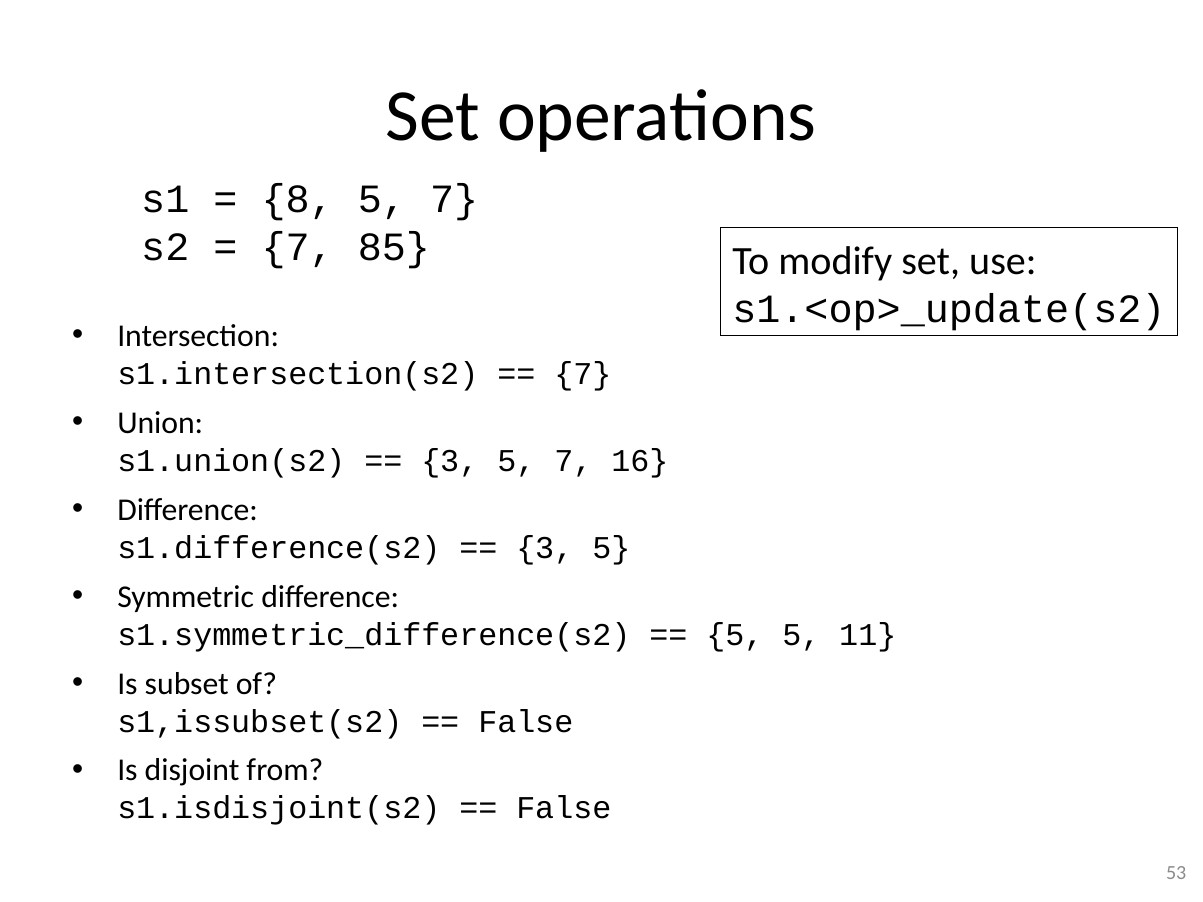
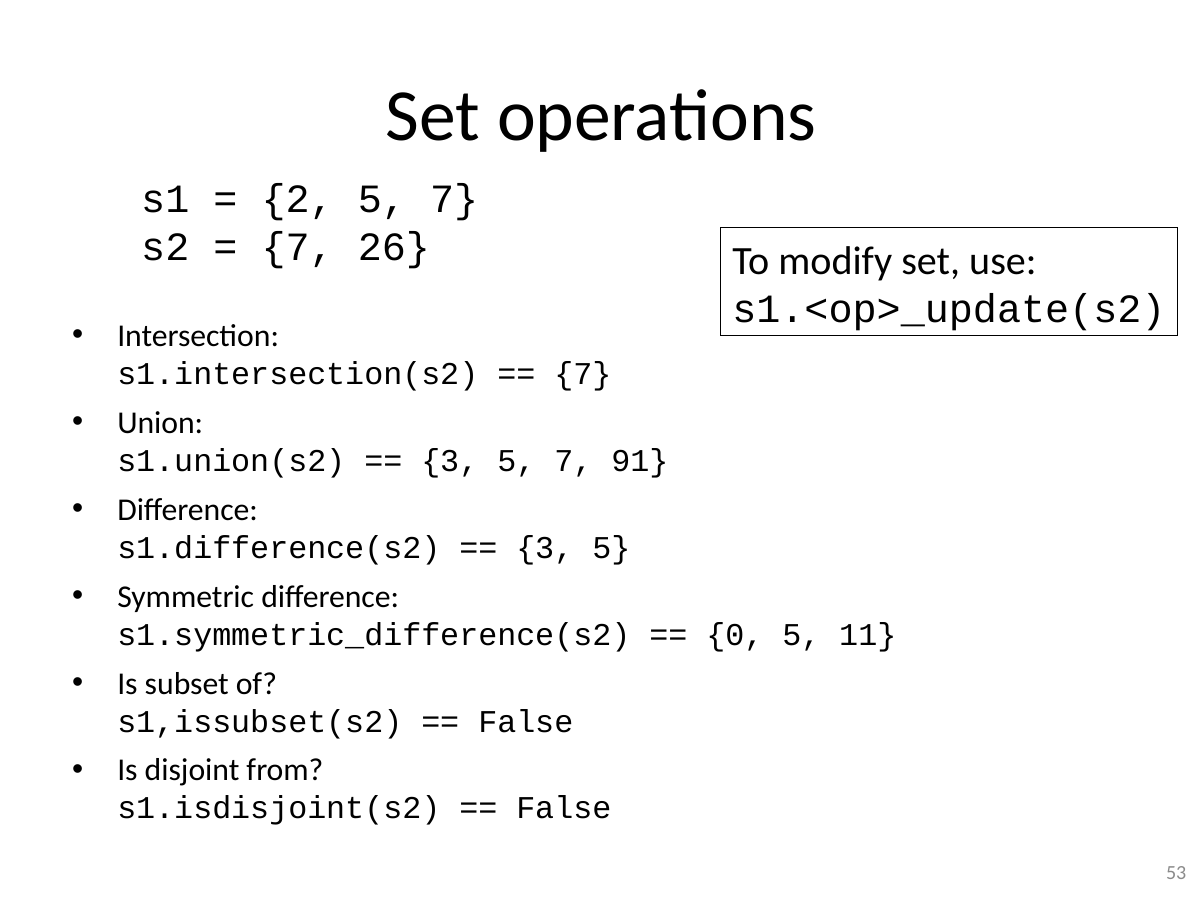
8: 8 -> 2 (298, 200)
85: 85 -> 26 (394, 248)
16: 16 -> 91 (640, 461)
5: 5 -> 0 (735, 635)
